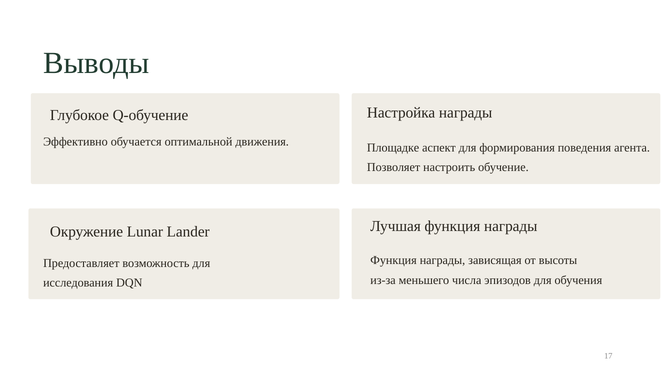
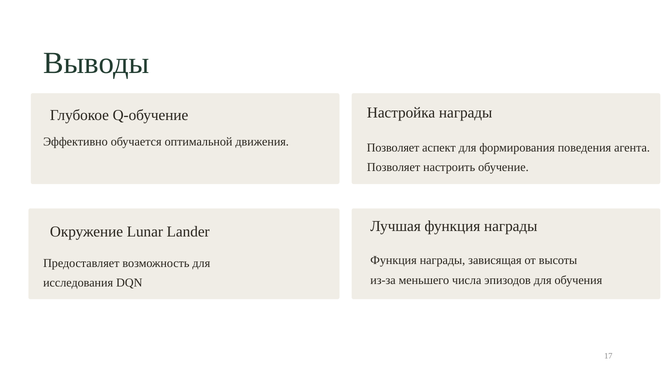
Площадке: Площадке -> Позволяет (393, 147)
